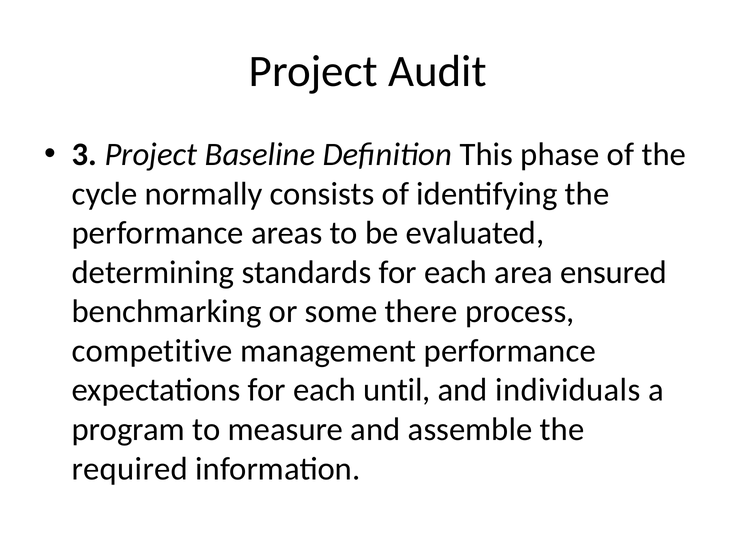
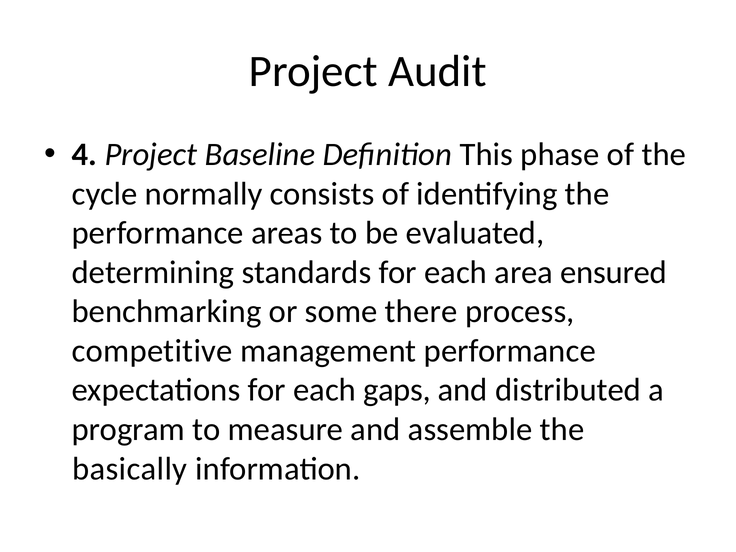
3: 3 -> 4 (84, 154)
until: until -> gaps (397, 390)
individuals: individuals -> distributed (568, 390)
required: required -> basically (130, 469)
